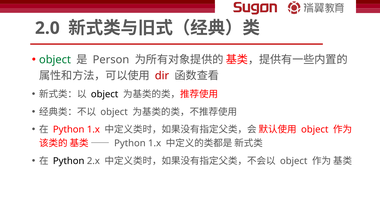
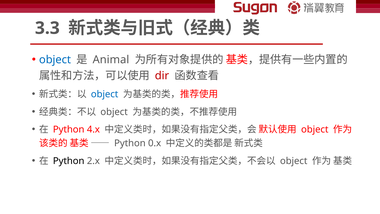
2.0: 2.0 -> 3.3 (47, 28)
object colour: green -> blue (55, 60)
Person: Person -> Animal (111, 60)
object colour: black -> blue (105, 94)
1.x: 1.x -> 4.x (93, 129)
1.x: 1.x -> 0.x (155, 143)
